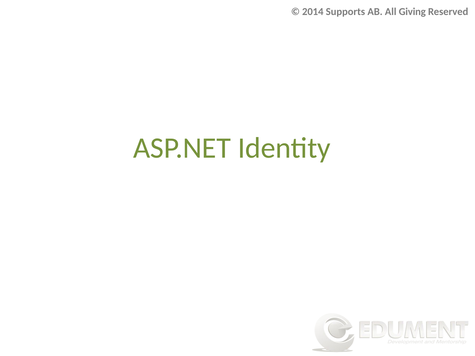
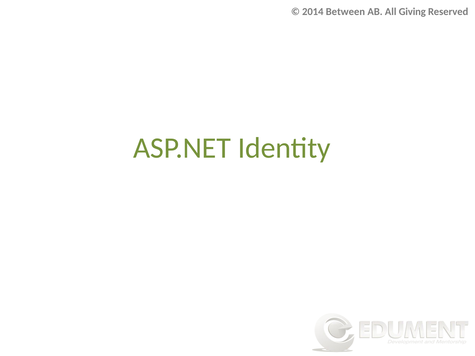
Supports: Supports -> Between (345, 12)
